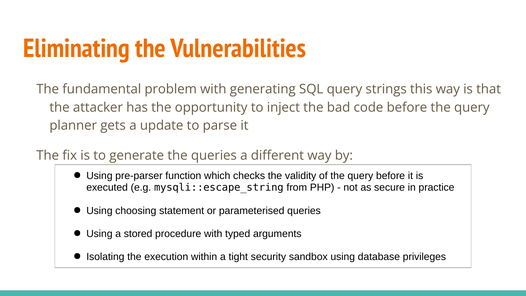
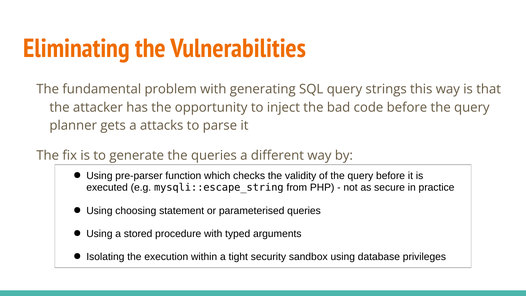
update: update -> attacks (162, 126)
